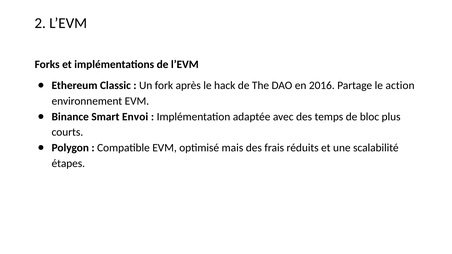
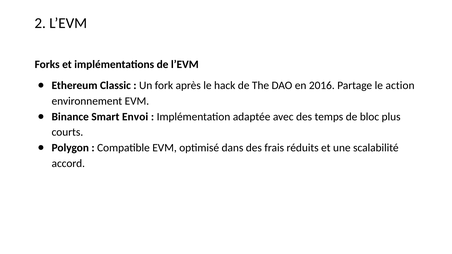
mais: mais -> dans (232, 148)
étapes: étapes -> accord (68, 164)
